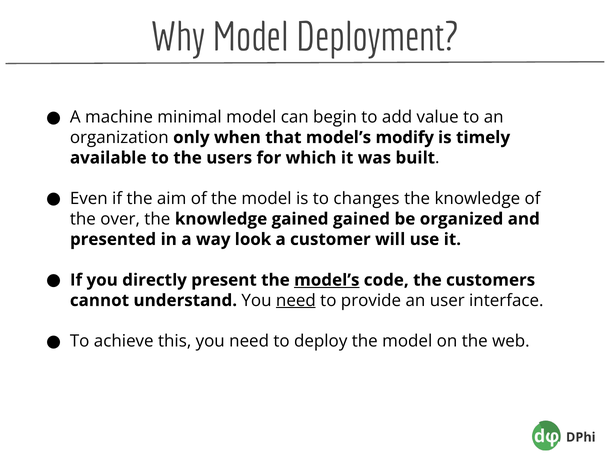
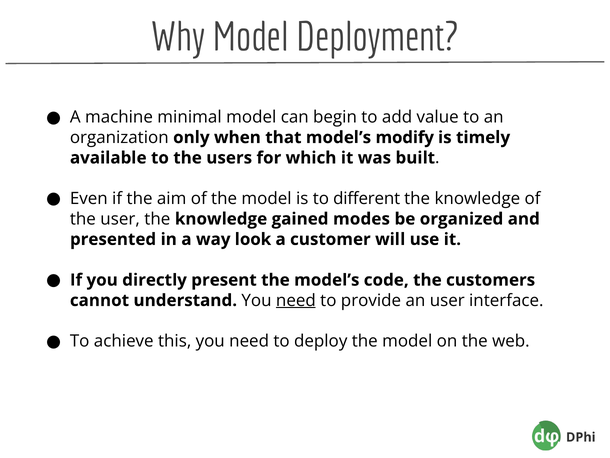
changes: changes -> different (367, 198)
the over: over -> user (120, 219)
gained gained: gained -> modes (361, 219)
model’s underline: present -> none (327, 280)
